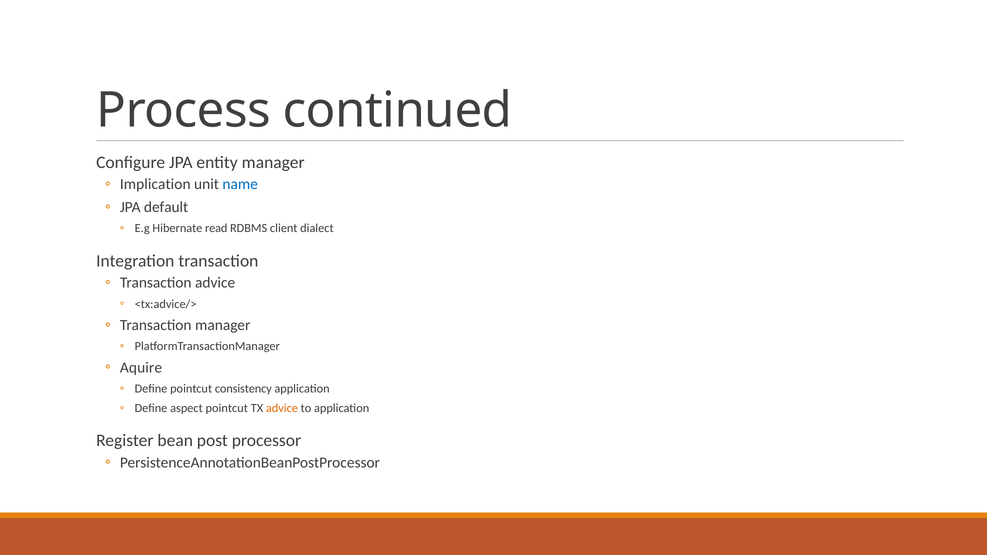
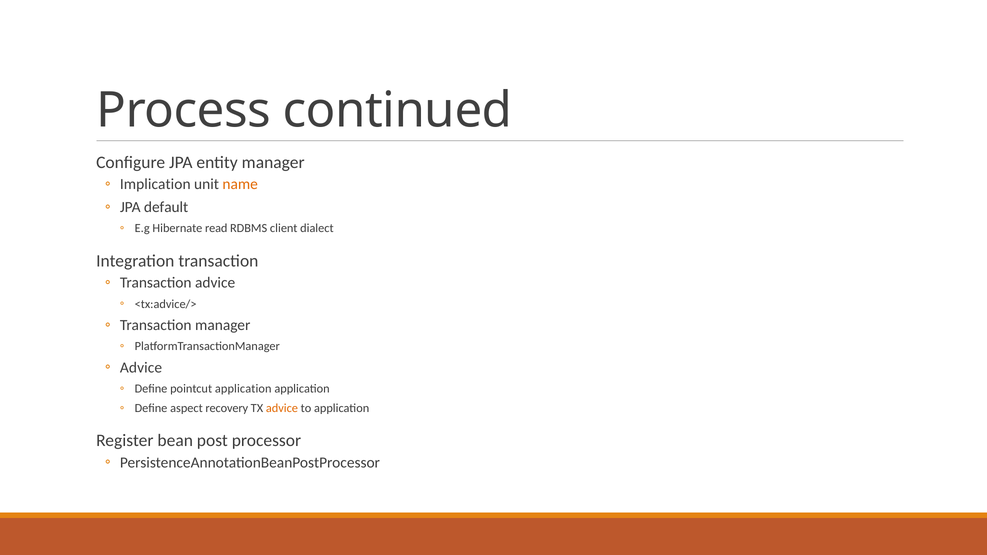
name colour: blue -> orange (240, 184)
Aquire: Aquire -> Advice (141, 368)
pointcut consistency: consistency -> application (243, 389)
aspect pointcut: pointcut -> recovery (227, 408)
